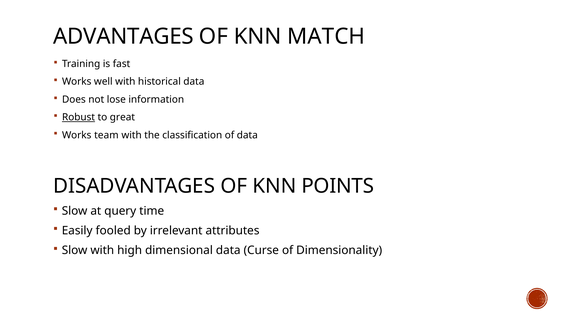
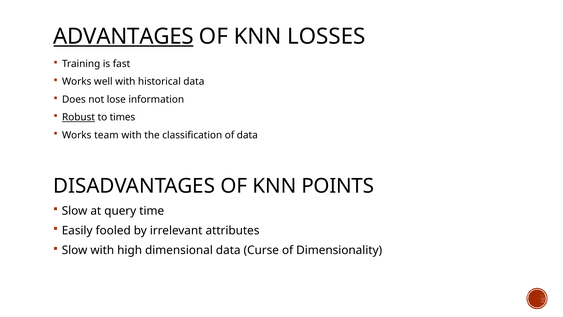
ADVANTAGES underline: none -> present (124, 36)
MATCH: MATCH -> LOSSES (326, 36)
great: great -> times (122, 117)
